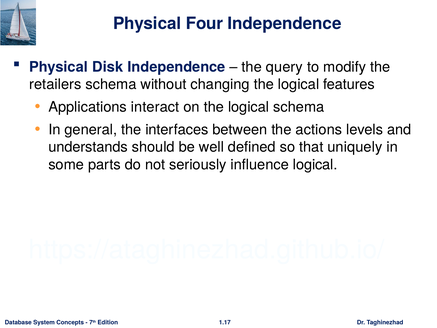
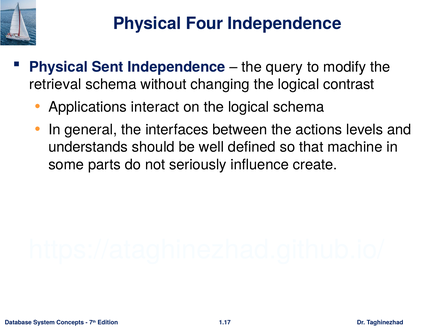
Disk: Disk -> Sent (108, 67)
retailers: retailers -> retrieval (55, 84)
features: features -> contrast (349, 84)
uniquely: uniquely -> machine (355, 147)
influence logical: logical -> create (315, 165)
